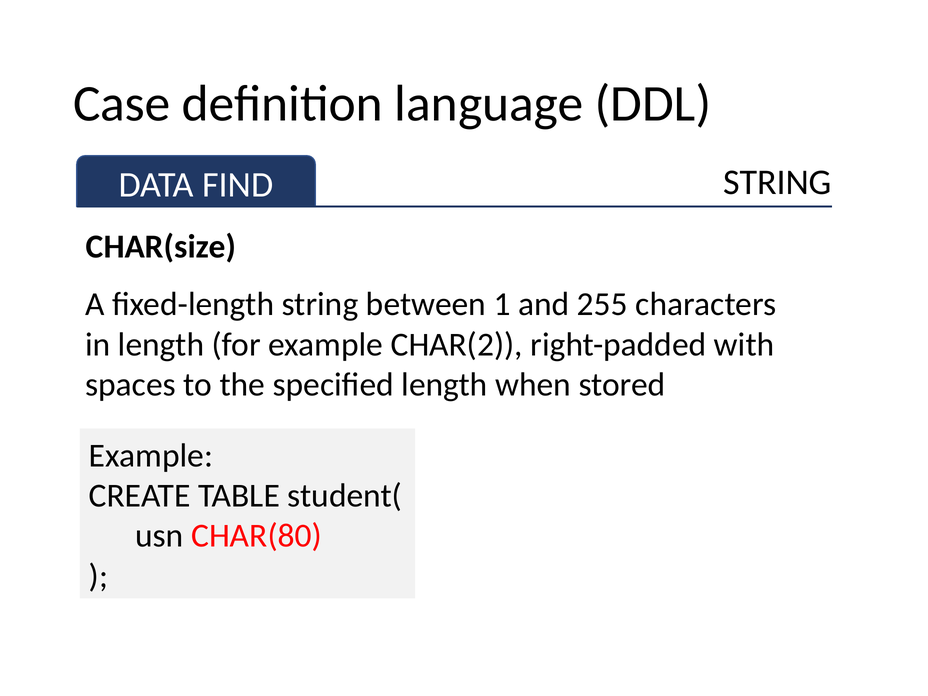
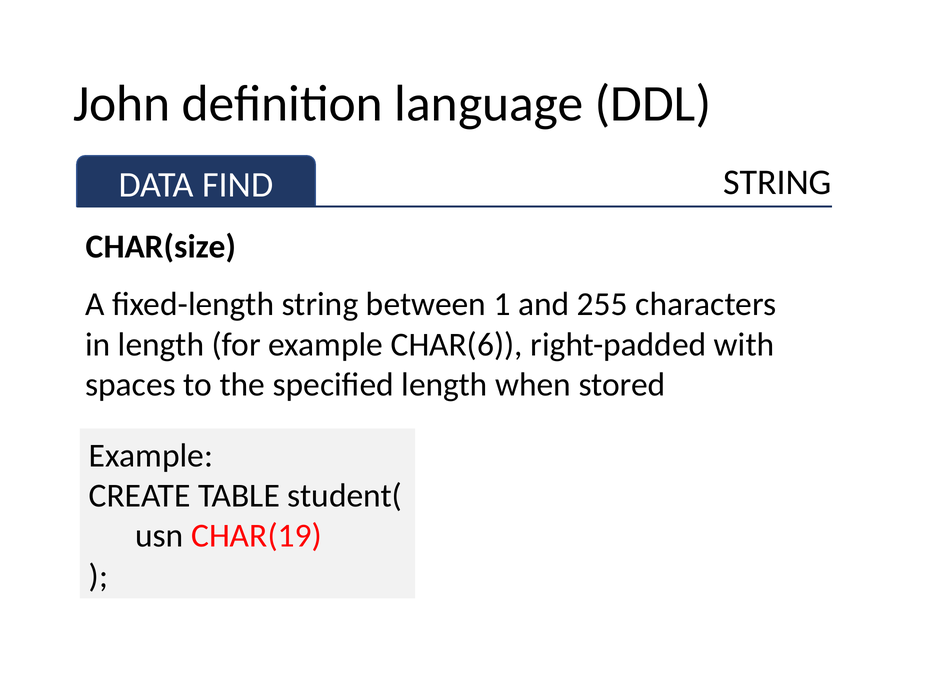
Case: Case -> John (122, 104)
CHAR(2: CHAR(2 -> CHAR(6 (457, 345)
CHAR(80: CHAR(80 -> CHAR(19 (256, 536)
